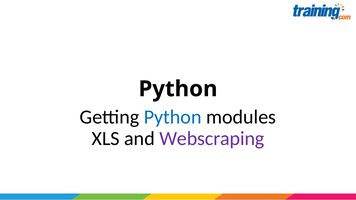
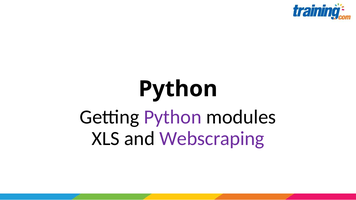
Python colour: blue -> purple (173, 117)
